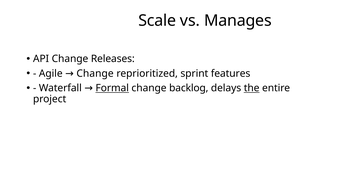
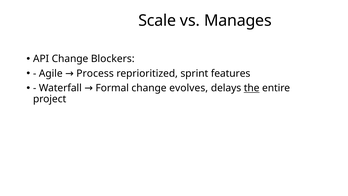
Releases: Releases -> Blockers (113, 59)
Agile Change: Change -> Process (95, 73)
Formal underline: present -> none (112, 88)
backlog: backlog -> evolves (189, 88)
